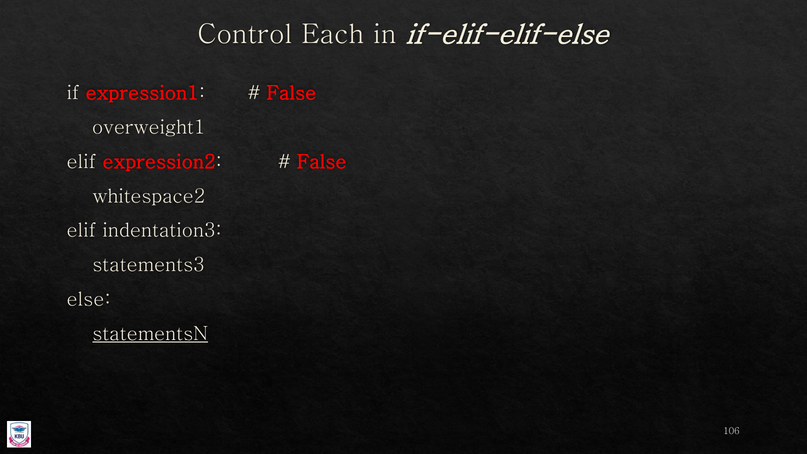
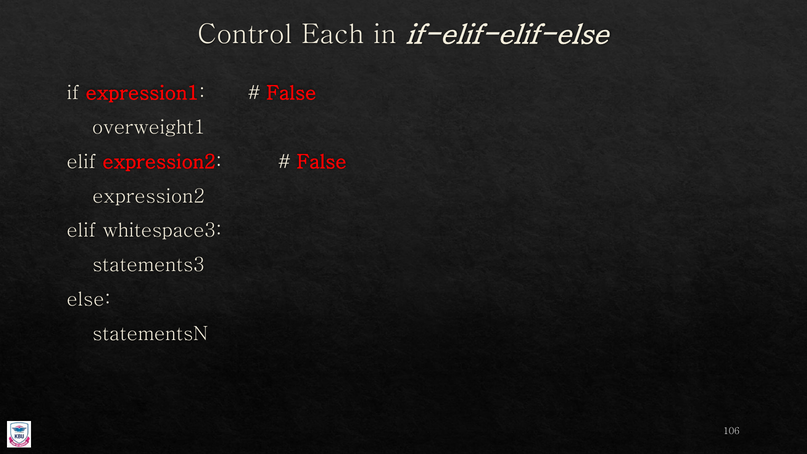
whitespace2: whitespace2 -> expression2 (149, 196)
indentation3: indentation3 -> whitespace3 (162, 231)
statementsN underline: present -> none (150, 334)
